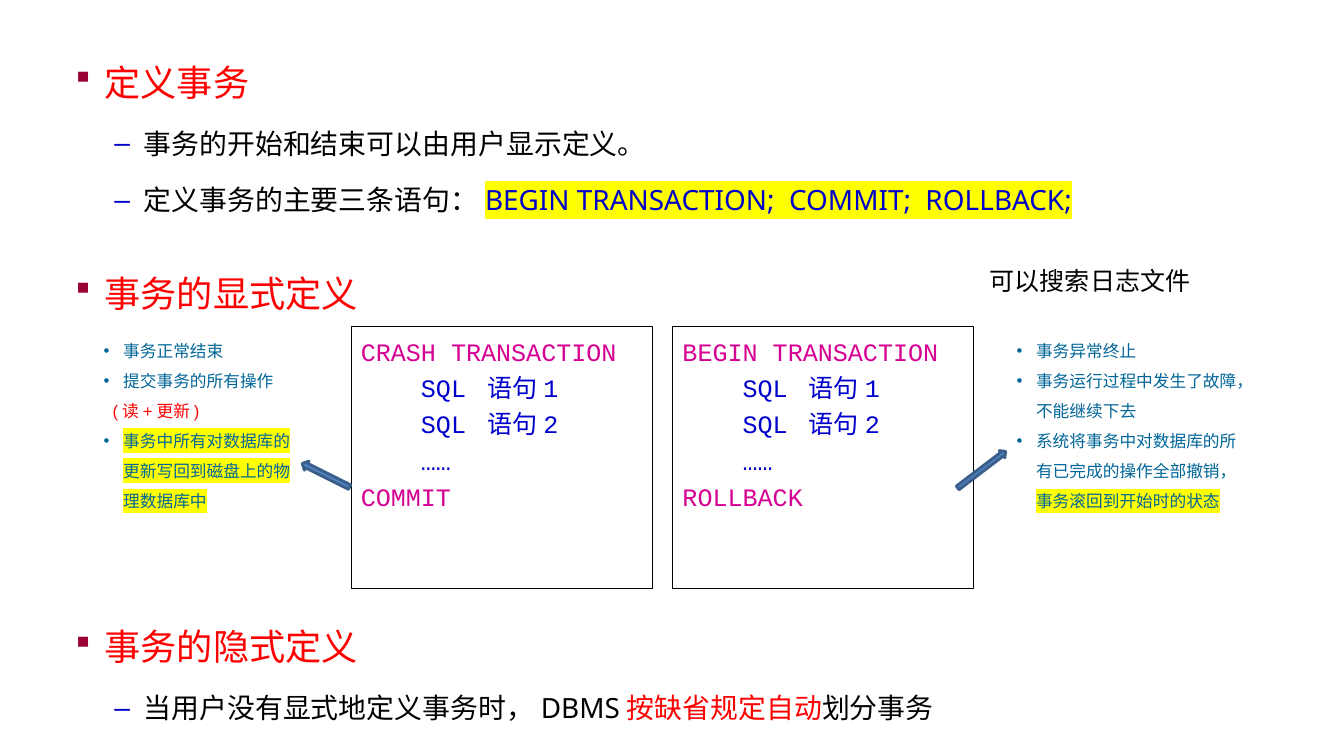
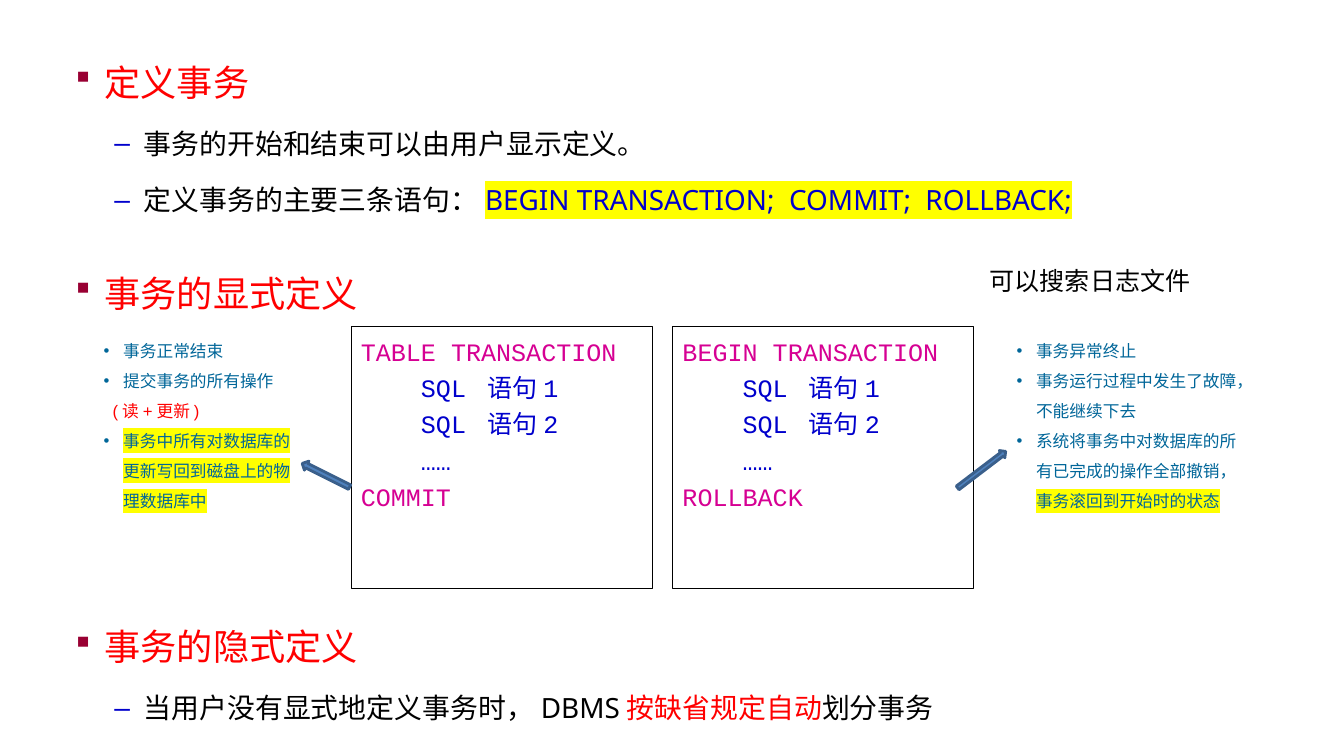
CRASH: CRASH -> TABLE (398, 354)
